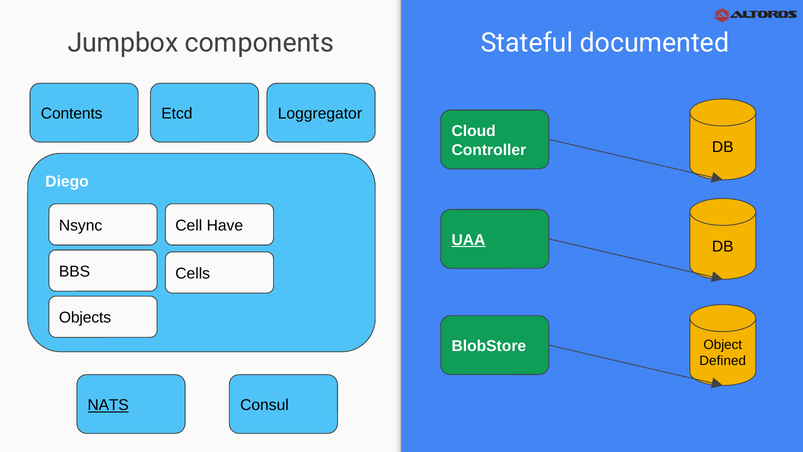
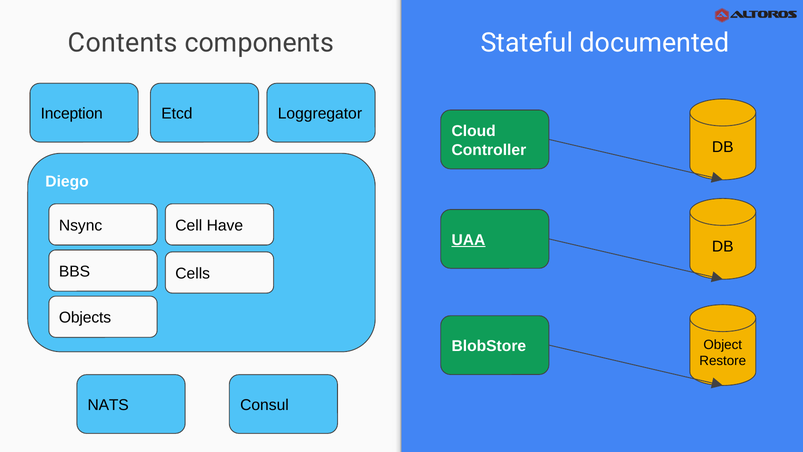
Jumpbox: Jumpbox -> Contents (123, 43)
Contents: Contents -> Inception (72, 114)
Defined: Defined -> Restore (723, 361)
NATS underline: present -> none (108, 405)
